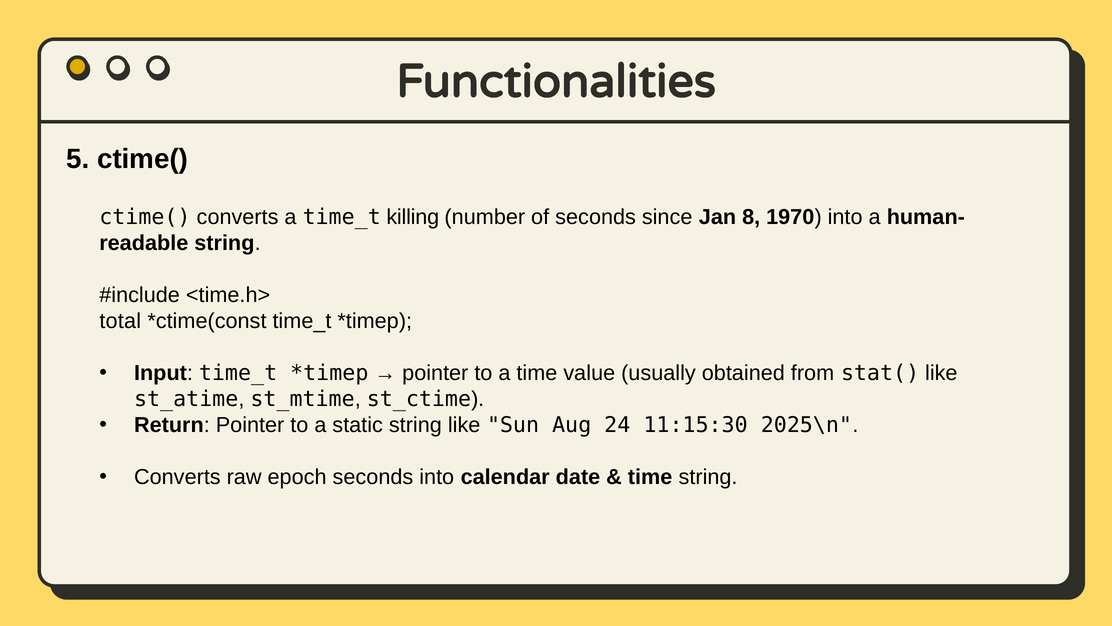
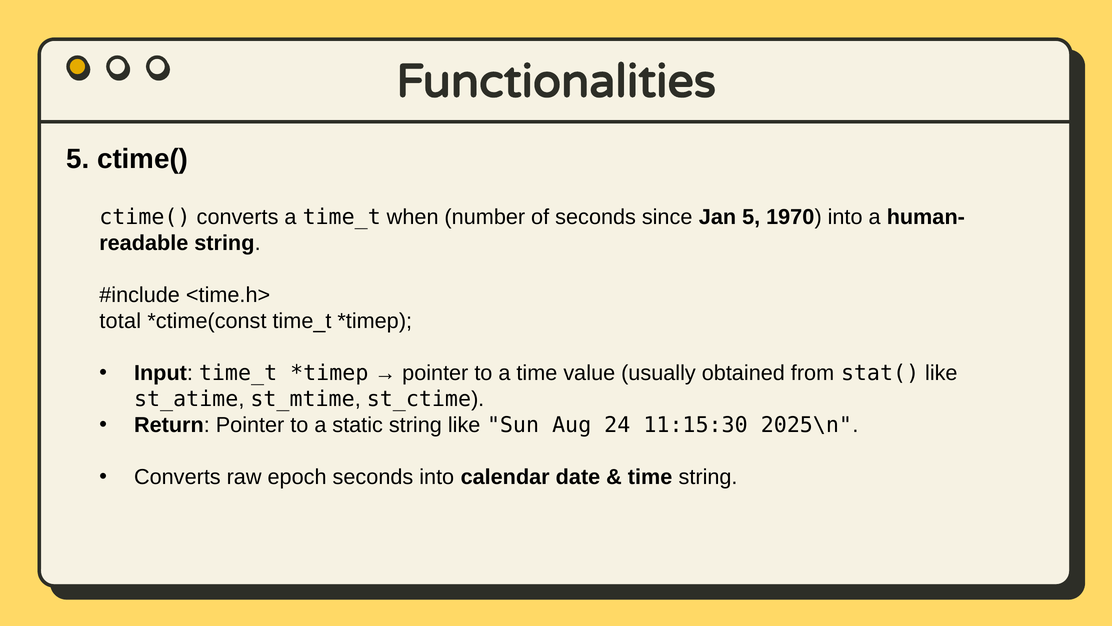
killing: killing -> when (413, 217)
Jan 8: 8 -> 5 (751, 217)
